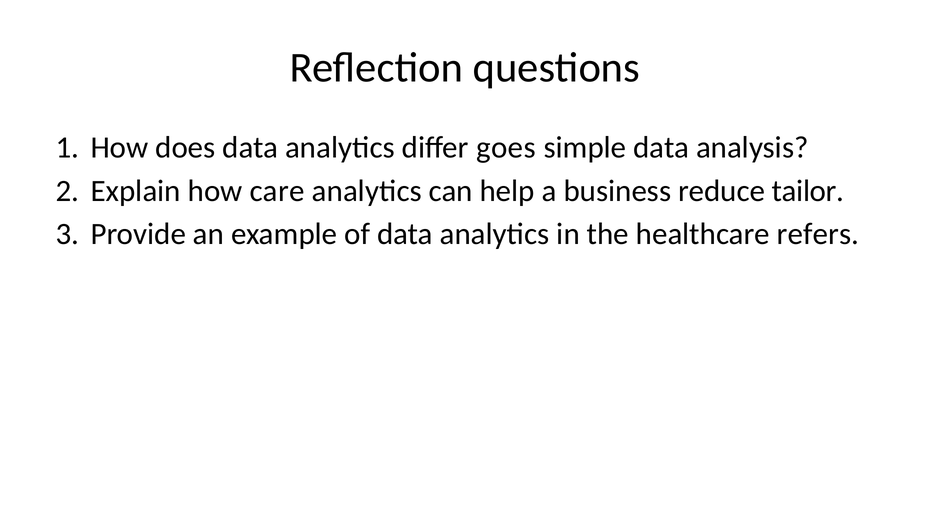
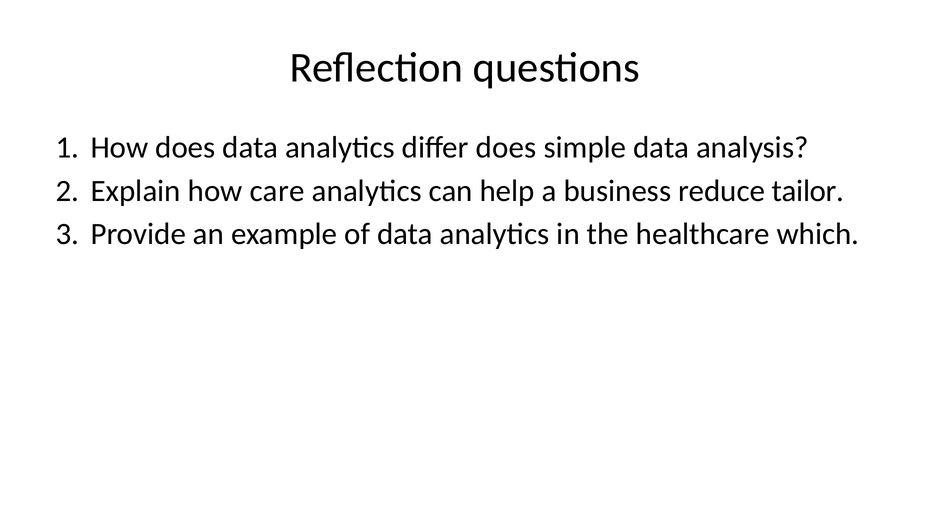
differ goes: goes -> does (506, 148)
refers: refers -> which (818, 234)
